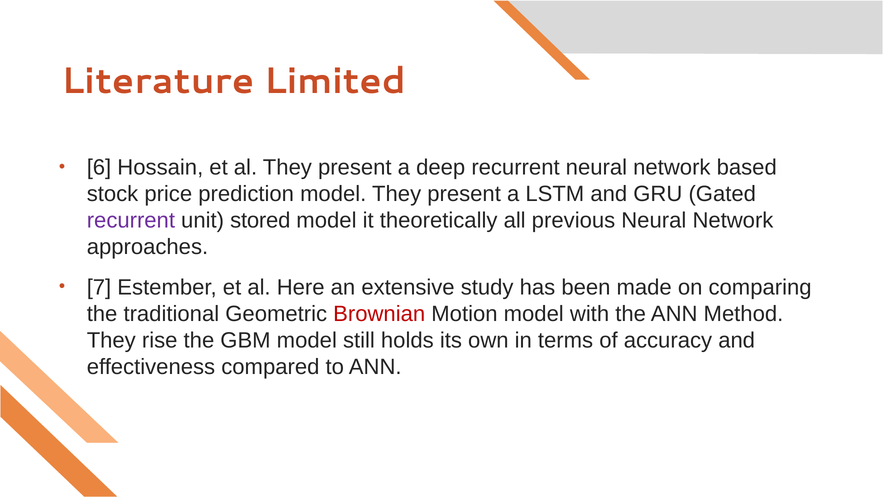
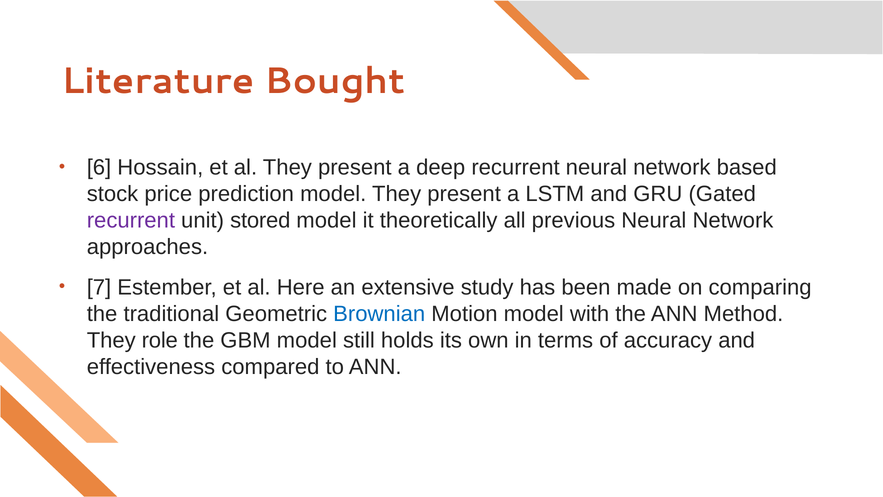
Limited: Limited -> Bought (335, 81)
Brownian colour: red -> blue (379, 314)
rise: rise -> role (160, 340)
